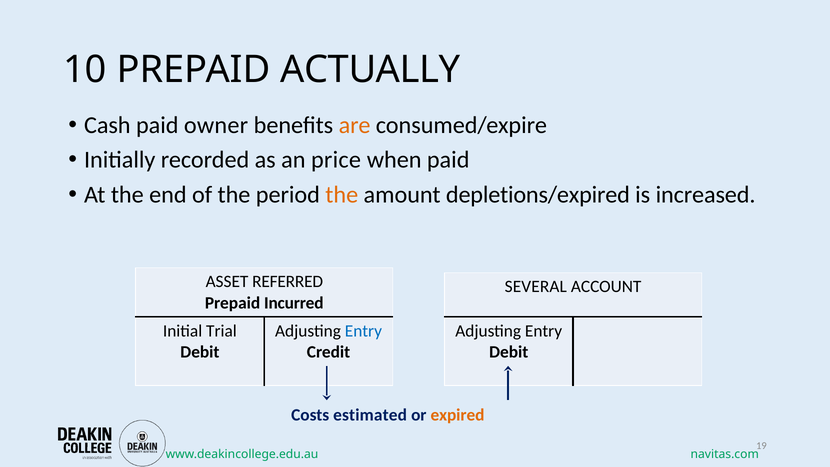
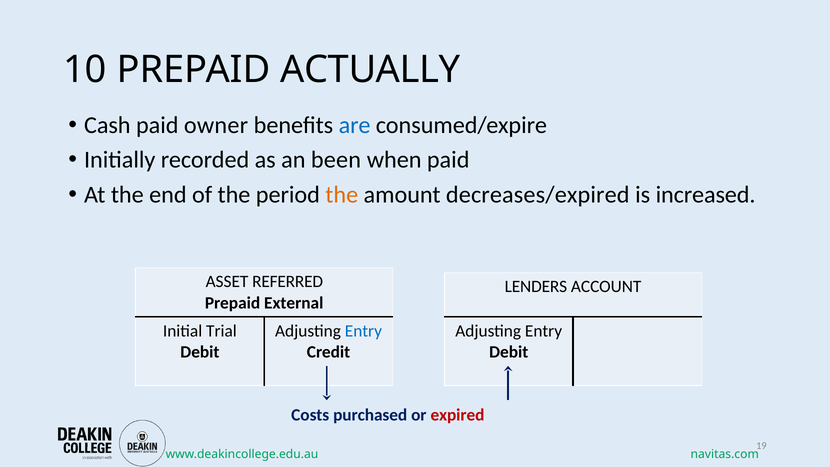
are colour: orange -> blue (355, 125)
price: price -> been (336, 160)
depletions/expired: depletions/expired -> decreases/expired (538, 195)
SEVERAL: SEVERAL -> LENDERS (536, 287)
Incurred: Incurred -> External (294, 303)
estimated: estimated -> purchased (370, 415)
expired colour: orange -> red (457, 415)
